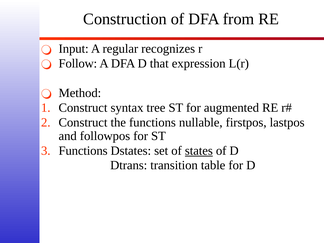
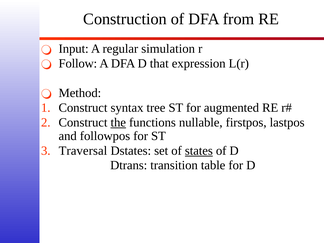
recognizes: recognizes -> simulation (168, 49)
the underline: none -> present (118, 122)
Functions: Functions -> Traversal (83, 151)
